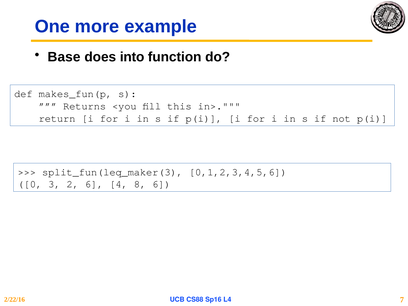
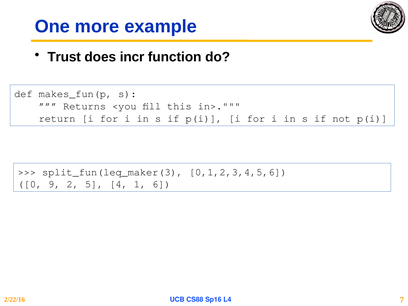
Base: Base -> Trust (64, 57)
into: into -> incr (132, 57)
3: 3 -> 9 (54, 184)
2 6: 6 -> 5 (94, 184)
8: 8 -> 1 (140, 184)
